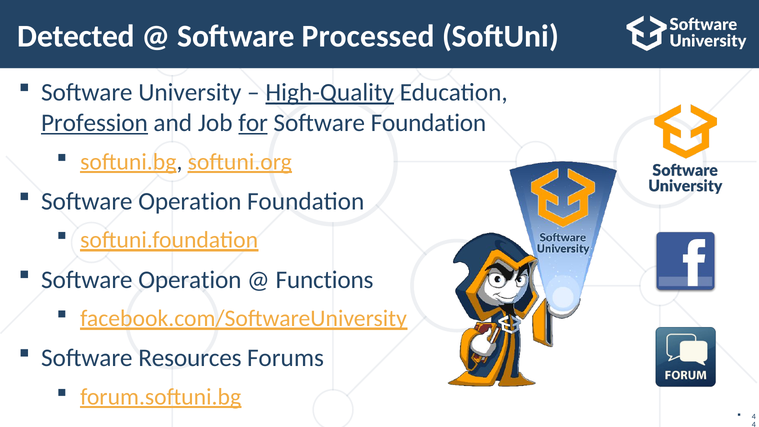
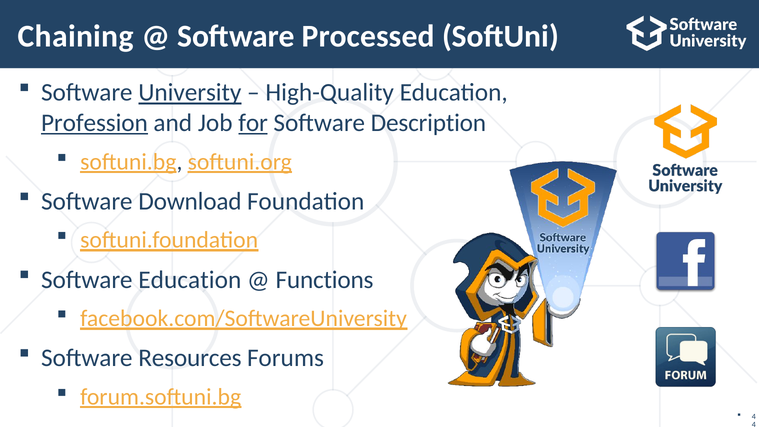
Detected: Detected -> Chaining (76, 36)
University underline: none -> present (190, 93)
High-Quality underline: present -> none (330, 93)
Software Foundation: Foundation -> Description (428, 123)
Operation: Operation -> Download (190, 201)
Operation: Operation -> Education (190, 280)
